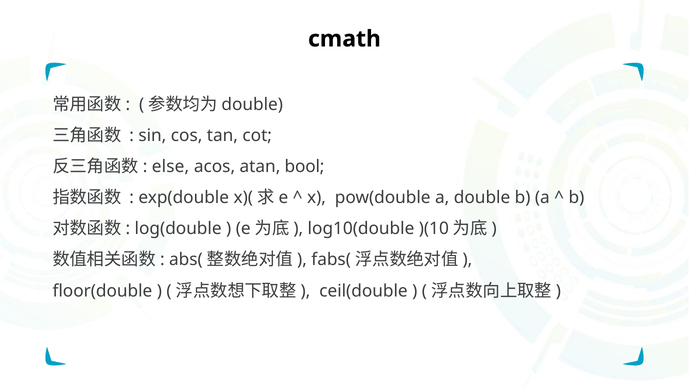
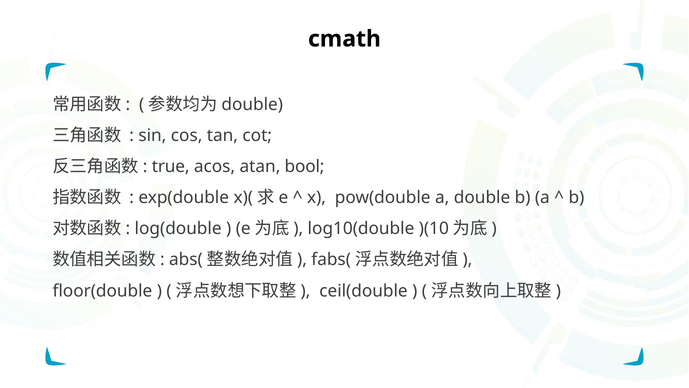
else: else -> true (171, 166)
